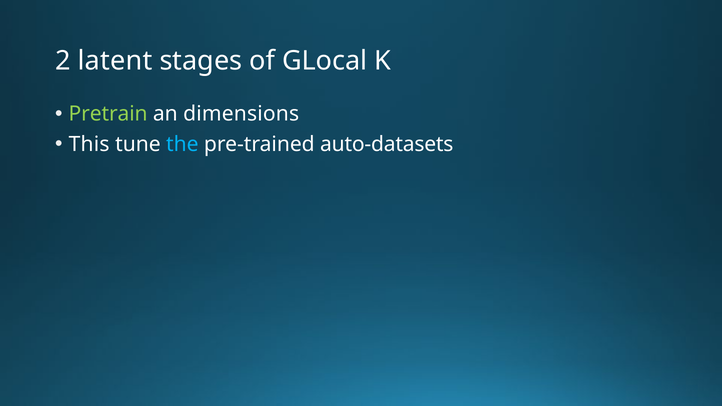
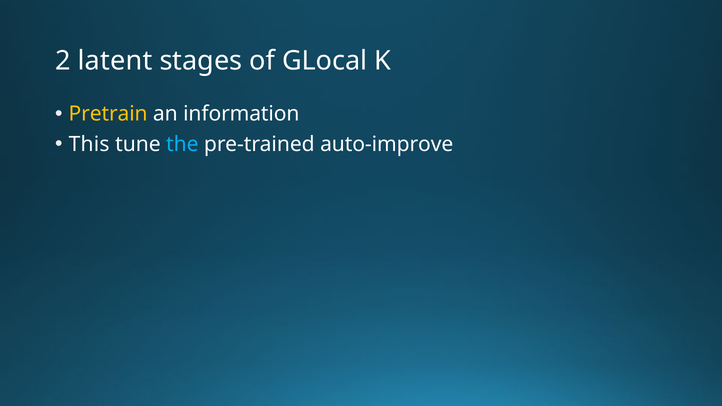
Pretrain colour: light green -> yellow (108, 114)
dimensions: dimensions -> information (241, 114)
auto-datasets: auto-datasets -> auto-improve (387, 144)
